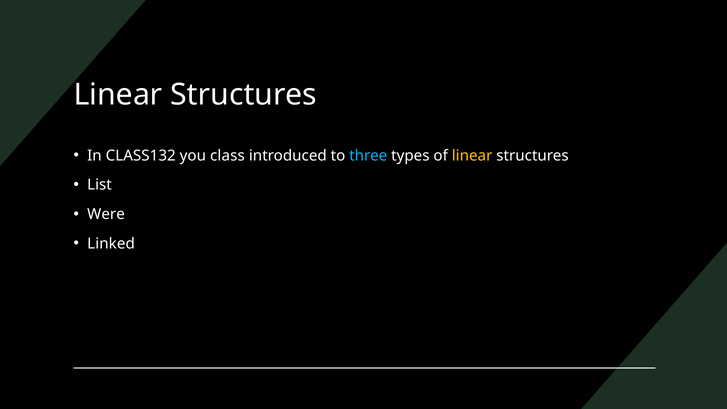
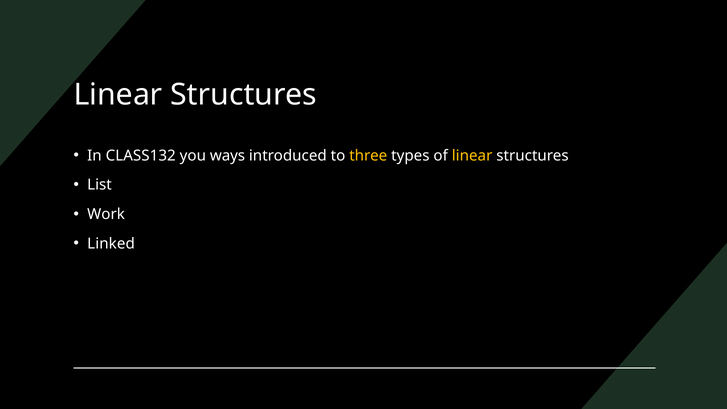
class: class -> ways (228, 156)
three colour: light blue -> yellow (368, 156)
Were: Were -> Work (106, 214)
